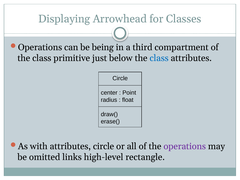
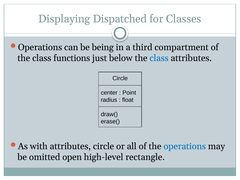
Arrowhead: Arrowhead -> Dispatched (120, 19)
primitive: primitive -> functions (72, 58)
operations colour: purple -> blue (185, 146)
links: links -> open (72, 157)
